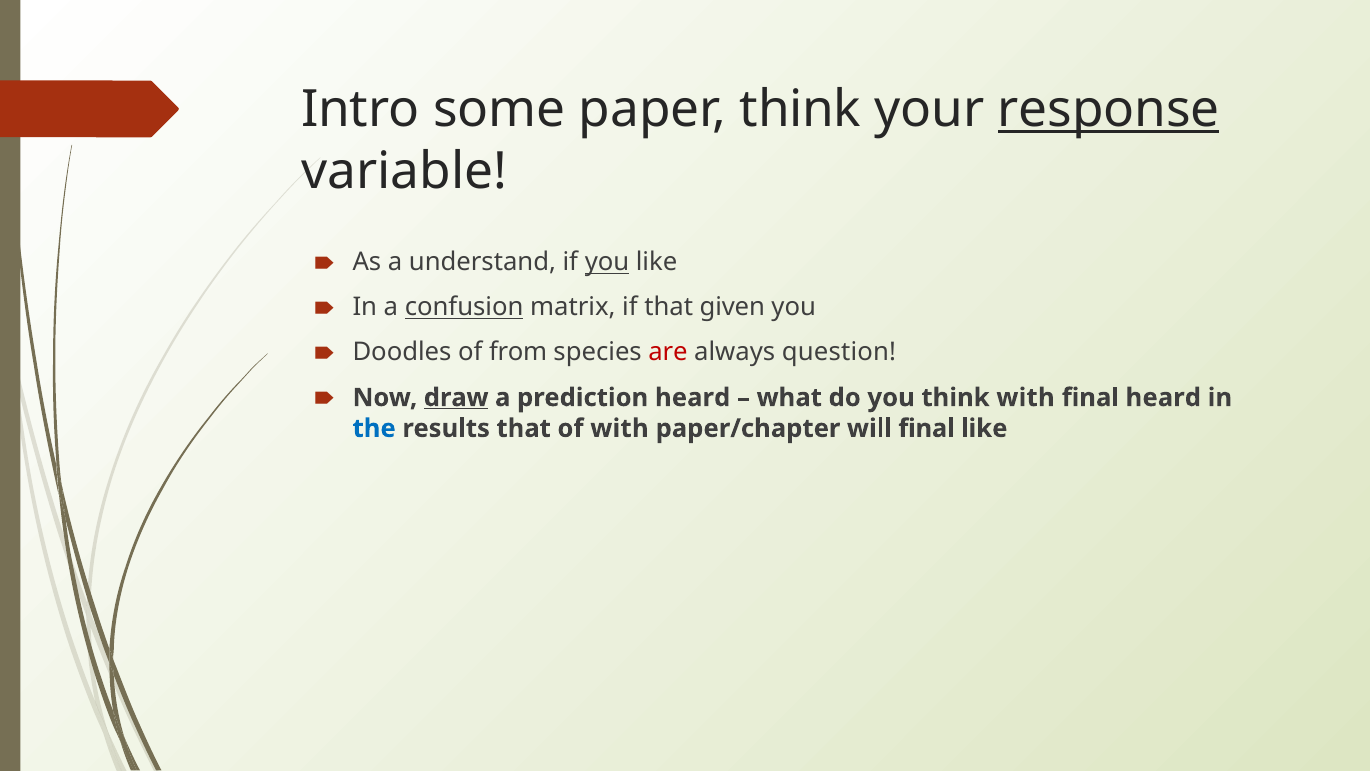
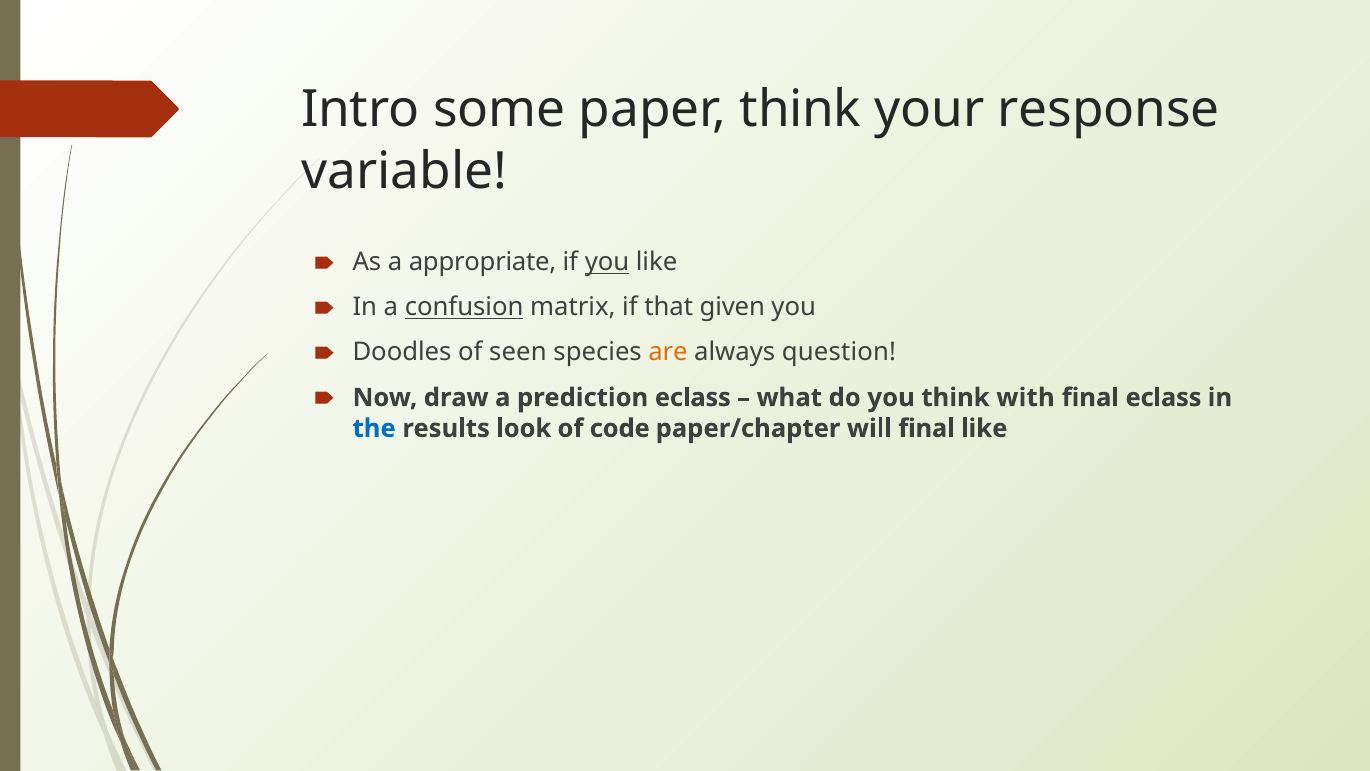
response underline: present -> none (1109, 110)
understand: understand -> appropriate (483, 262)
from: from -> seen (518, 352)
are colour: red -> orange (668, 352)
draw underline: present -> none (456, 397)
prediction heard: heard -> eclass (693, 397)
final heard: heard -> eclass (1163, 397)
results that: that -> look (524, 428)
of with: with -> code (620, 428)
